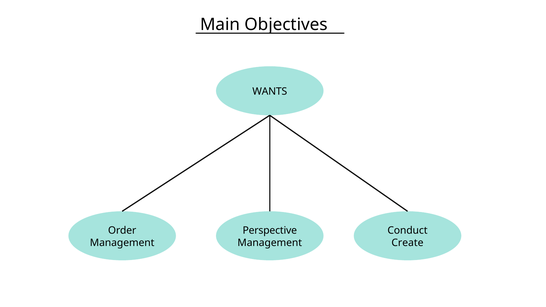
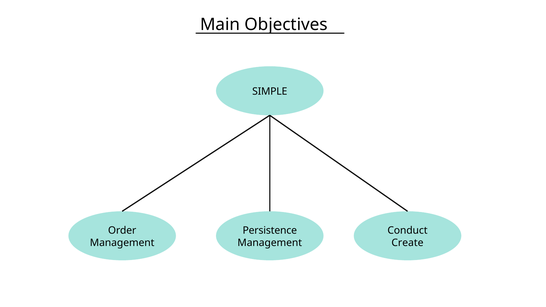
WANTS: WANTS -> SIMPLE (270, 92)
Perspective: Perspective -> Persistence (270, 230)
